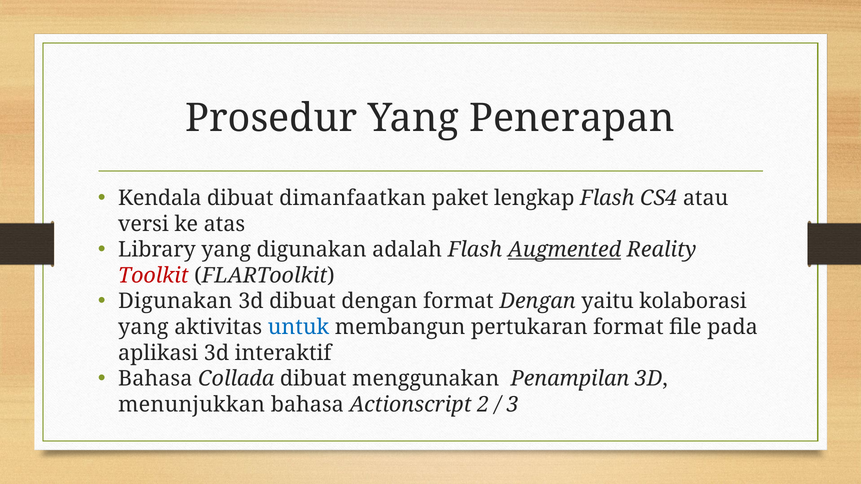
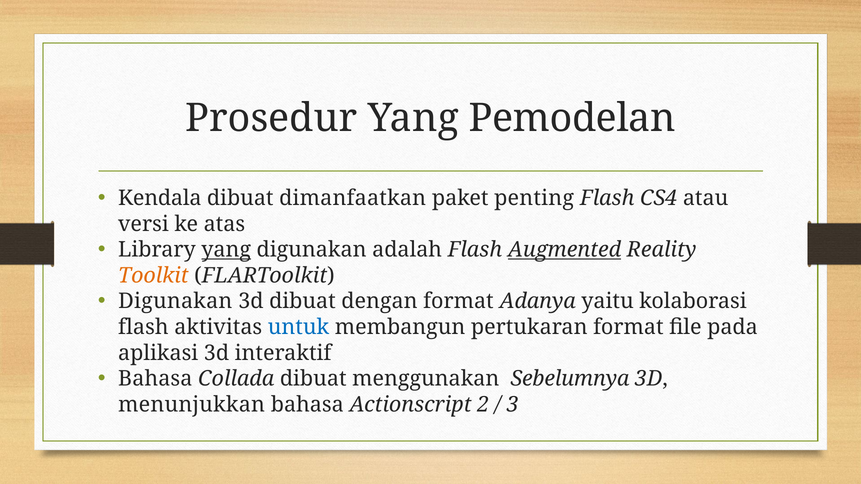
Penerapan: Penerapan -> Pemodelan (572, 118)
lengkap: lengkap -> penting (534, 198)
yang underline: none -> present (226, 250)
Toolkit colour: red -> orange (153, 276)
format Dengan: Dengan -> Adanya (538, 302)
yang: yang -> flash (143, 327)
Penampilan: Penampilan -> Sebelumnya (570, 379)
